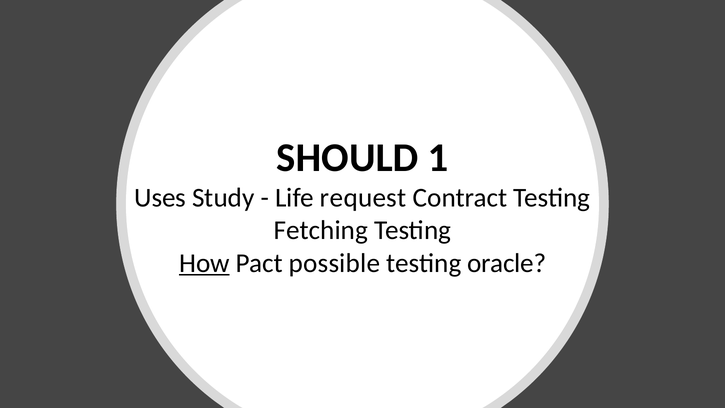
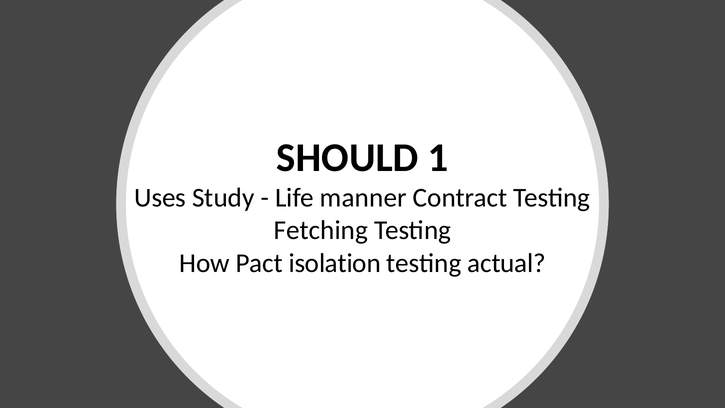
request: request -> manner (363, 198)
How underline: present -> none (204, 263)
possible: possible -> isolation (335, 263)
oracle: oracle -> actual (507, 263)
